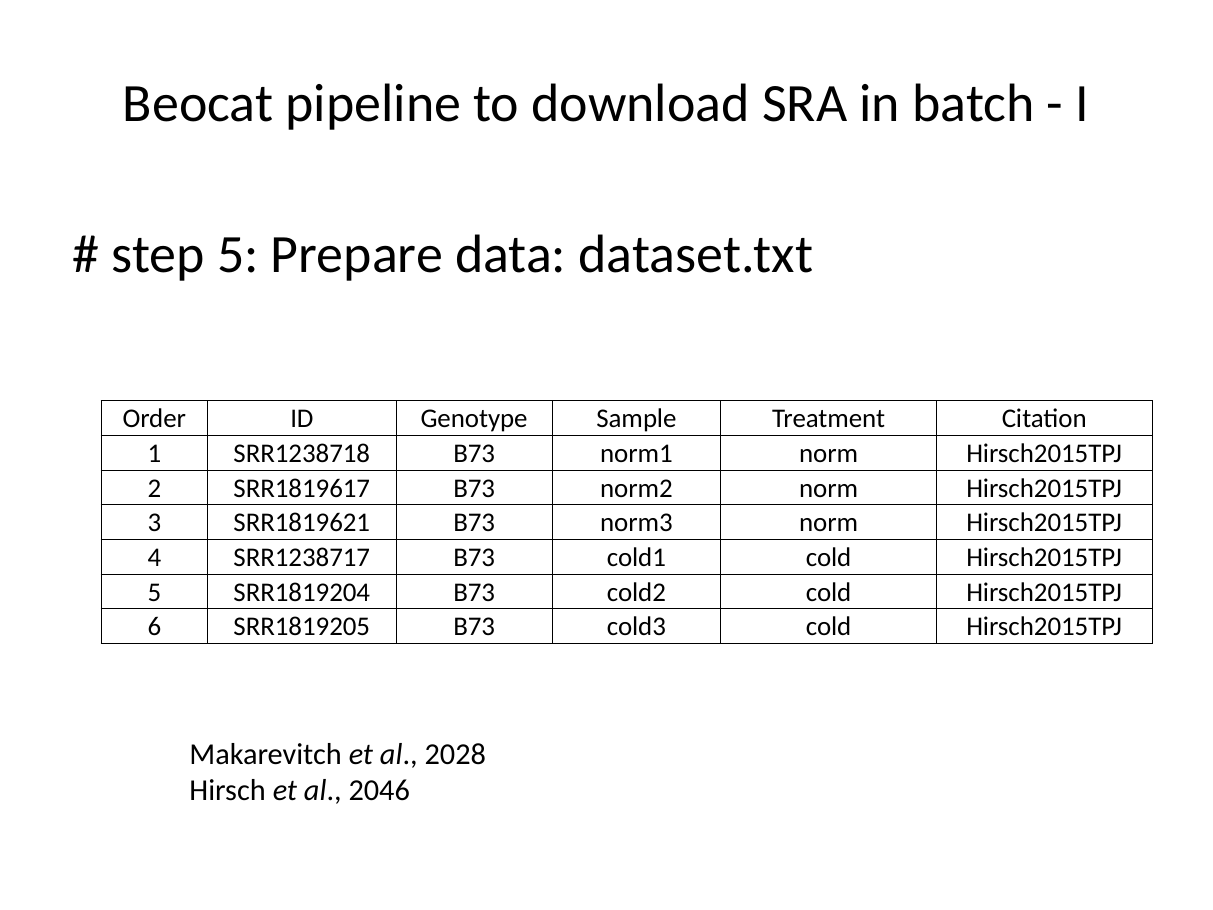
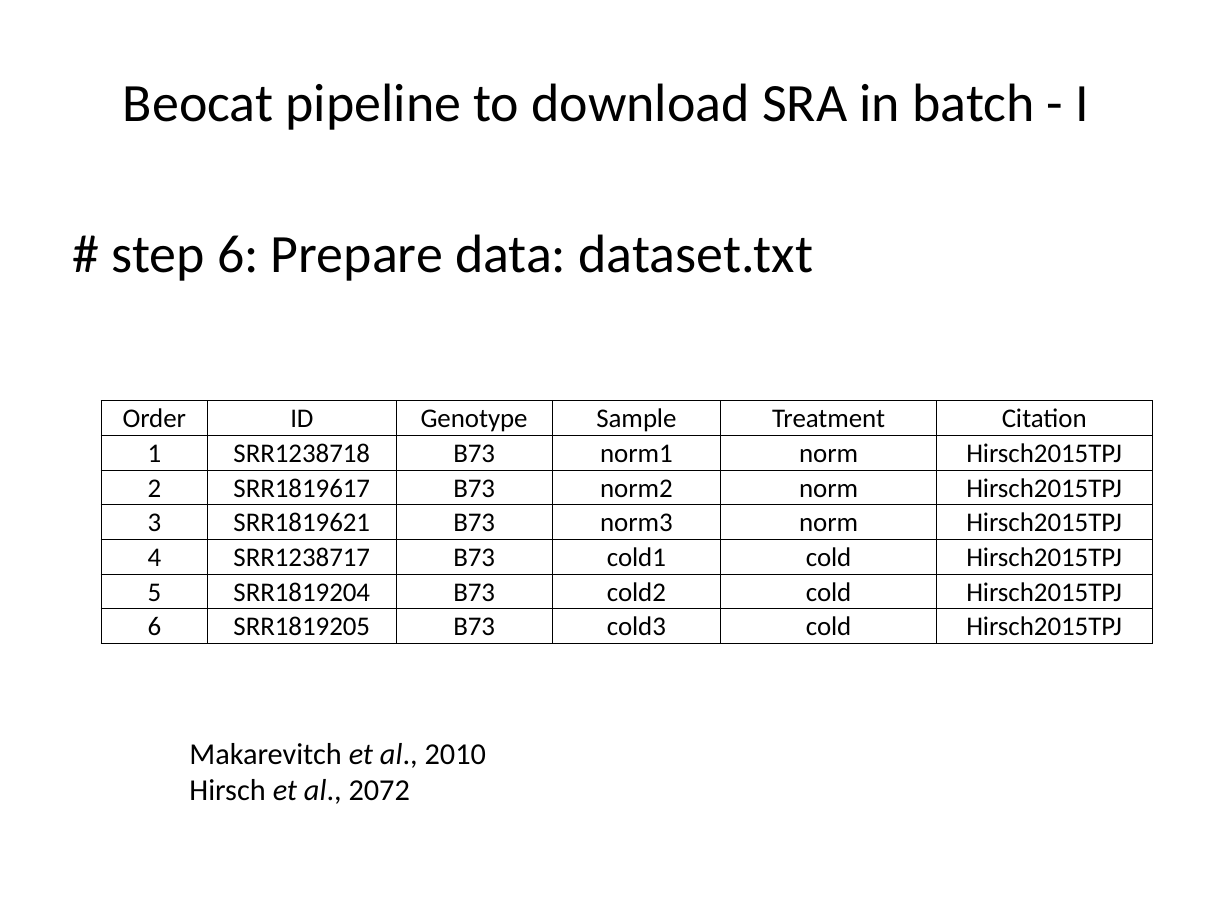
step 5: 5 -> 6 (238, 254)
2028: 2028 -> 2010 (455, 754)
2046: 2046 -> 2072 (379, 790)
